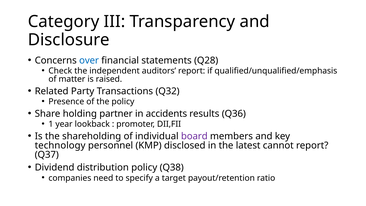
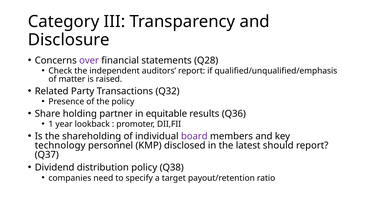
over colour: blue -> purple (89, 60)
accidents: accidents -> equitable (166, 114)
cannot: cannot -> should (278, 145)
